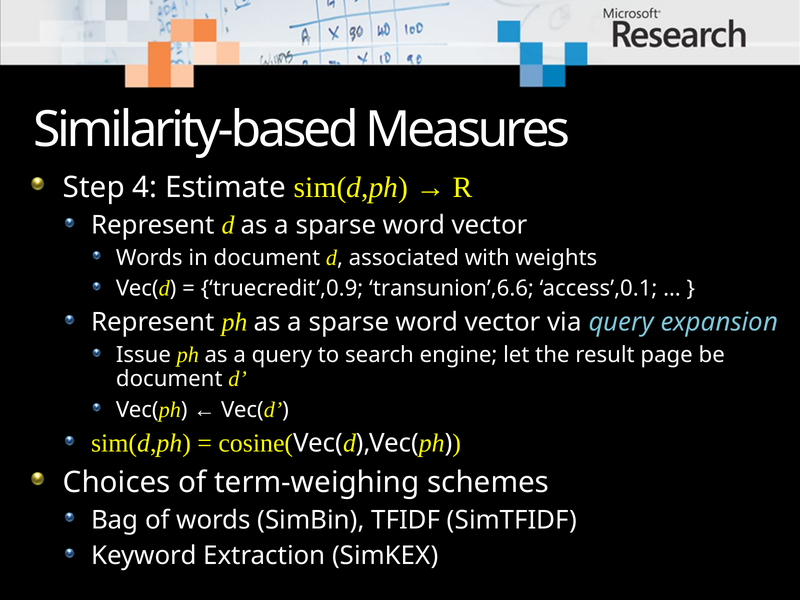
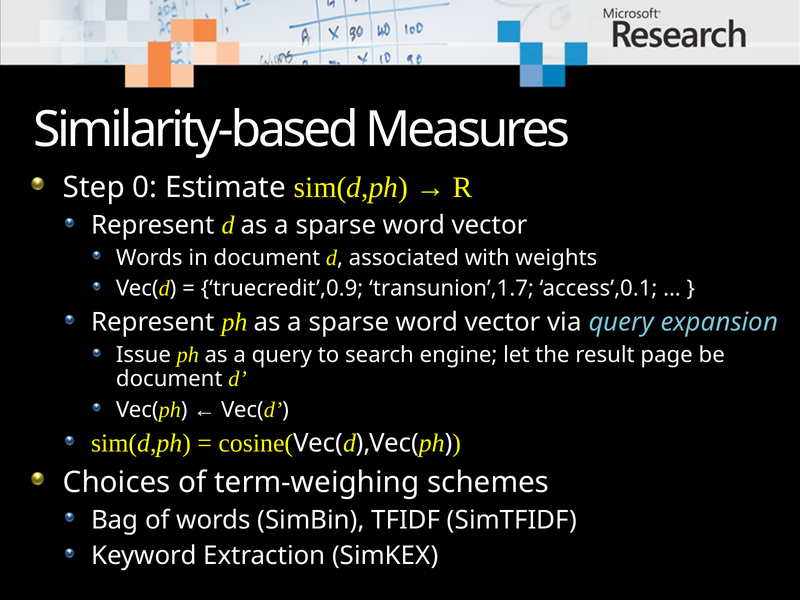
4: 4 -> 0 (145, 187)
transunion’,6.6: transunion’,6.6 -> transunion’,1.7 (452, 289)
